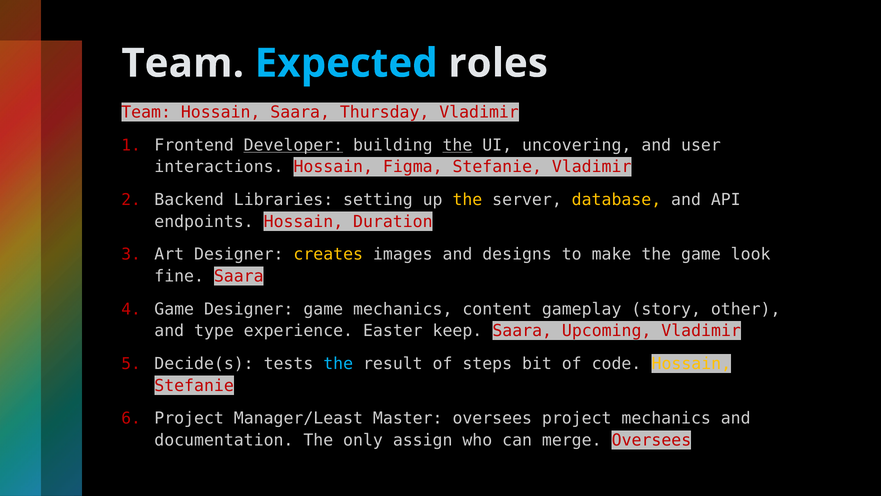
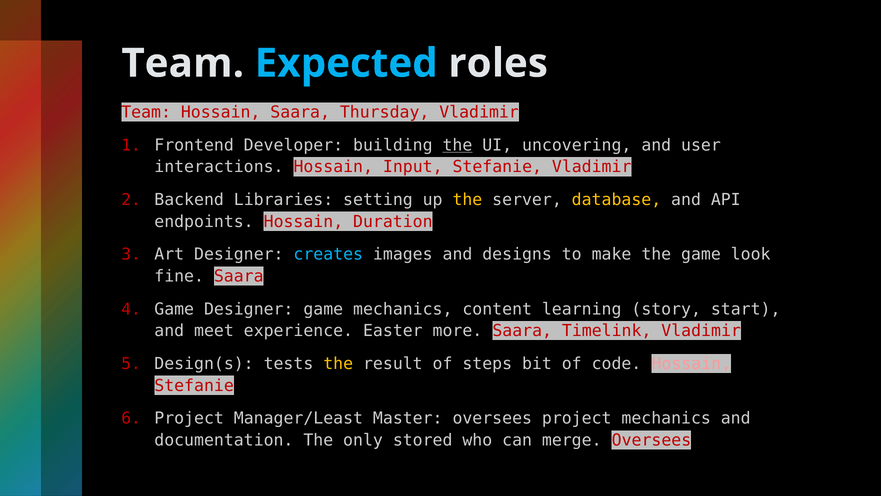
Developer underline: present -> none (293, 145)
Figma: Figma -> Input (413, 167)
creates colour: yellow -> light blue (328, 254)
gameplay: gameplay -> learning (582, 309)
other: other -> start (746, 309)
type: type -> meet (214, 331)
keep: keep -> more (457, 331)
Upcoming: Upcoming -> Timelink (607, 331)
Decide(s: Decide(s -> Design(s (204, 363)
the colour: light blue -> yellow (338, 363)
Hossain colour: yellow -> pink (691, 363)
assign: assign -> stored (423, 440)
